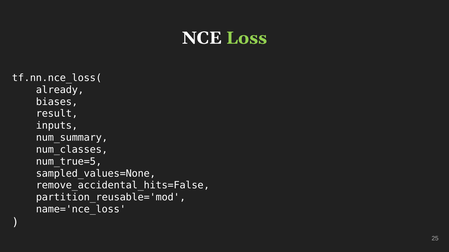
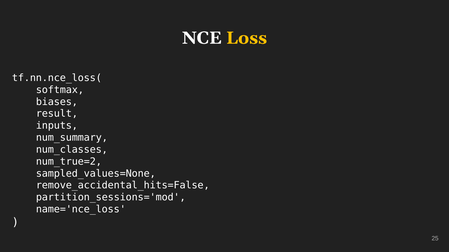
Loss colour: light green -> yellow (247, 38)
already: already -> softmax (60, 90)
num_true=5: num_true=5 -> num_true=2 (69, 162)
partition_reusable='mod: partition_reusable='mod -> partition_sessions='mod (111, 198)
